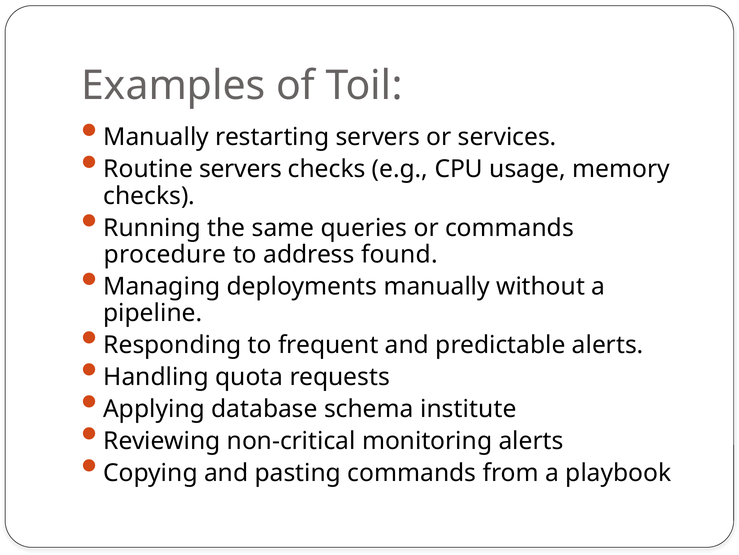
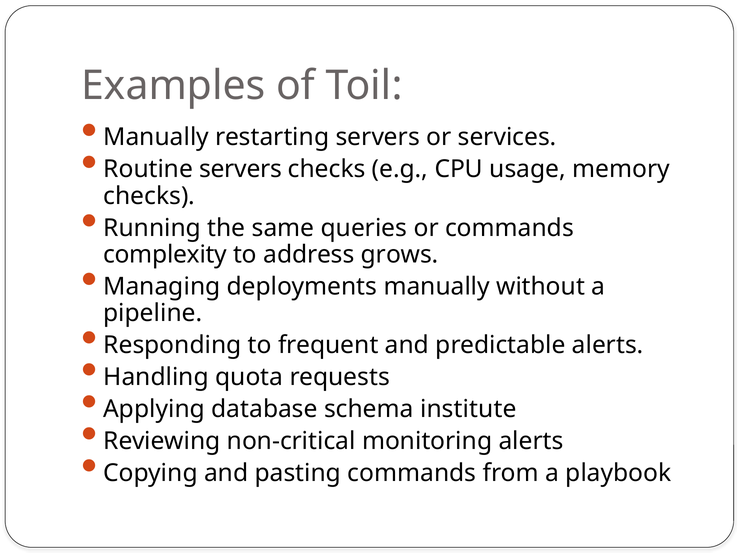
procedure: procedure -> complexity (165, 254)
found: found -> grows (400, 254)
